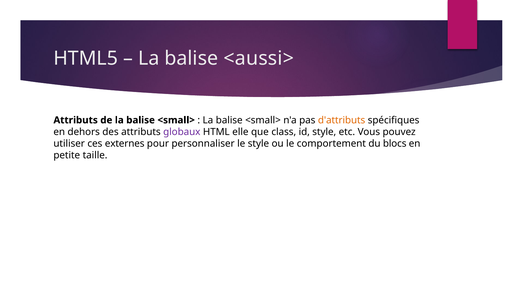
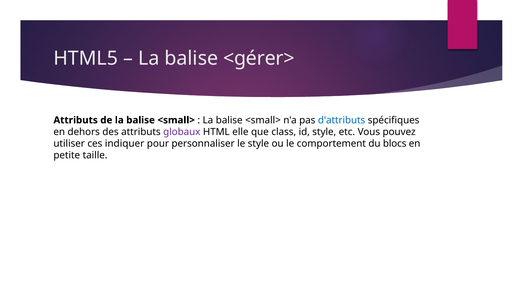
<aussi>: <aussi> -> <gérer> (259, 58)
d'attributs colour: orange -> blue (342, 120)
externes: externes -> indiquer (125, 144)
